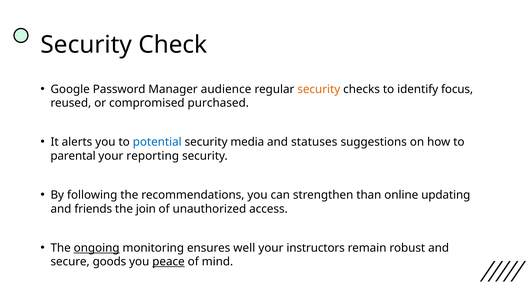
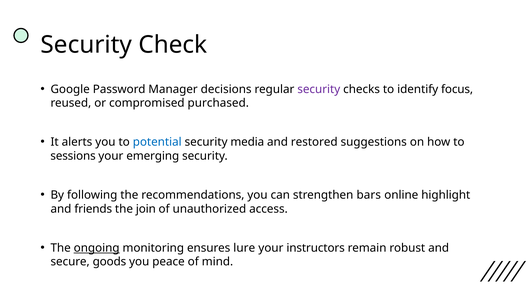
audience: audience -> decisions (226, 89)
security colour: orange -> purple (319, 89)
statuses: statuses -> restored (314, 142)
parental: parental -> sessions (73, 156)
reporting: reporting -> emerging (153, 156)
than: than -> bars (369, 195)
updating: updating -> highlight (446, 195)
well: well -> lure (244, 248)
peace underline: present -> none (169, 262)
